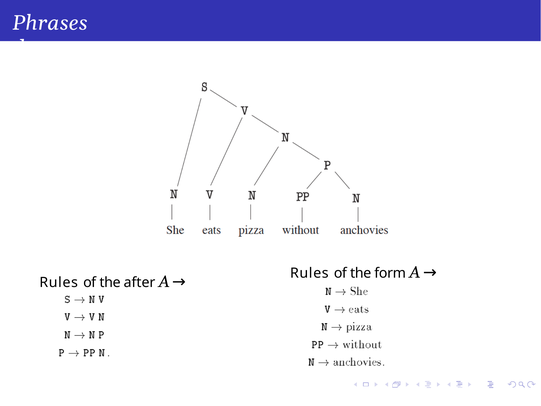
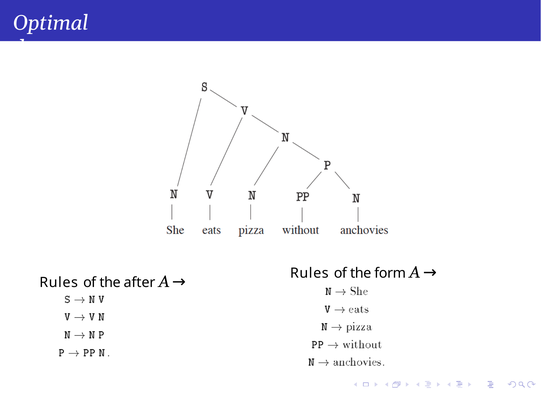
Phrases: Phrases -> Optimal (51, 23)
